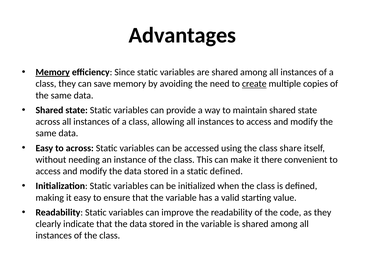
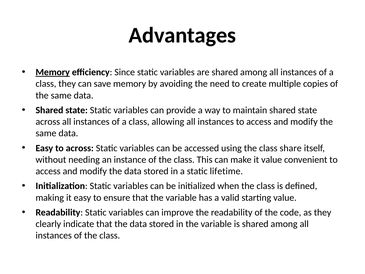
create underline: present -> none (254, 84)
it there: there -> value (272, 160)
static defined: defined -> lifetime (226, 171)
